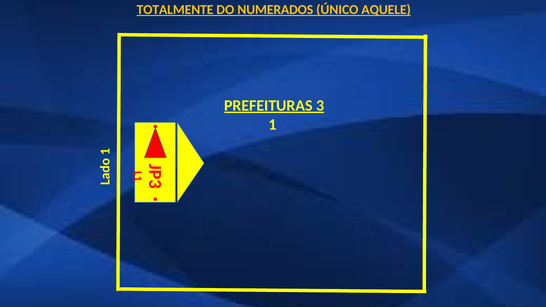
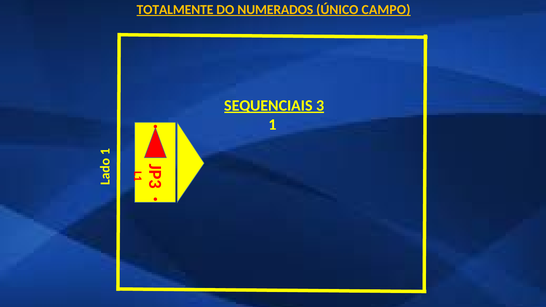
AQUELE: AQUELE -> CAMPO (386, 10)
PREFEITURAS: PREFEITURAS -> SEQUENCIAIS (268, 105)
